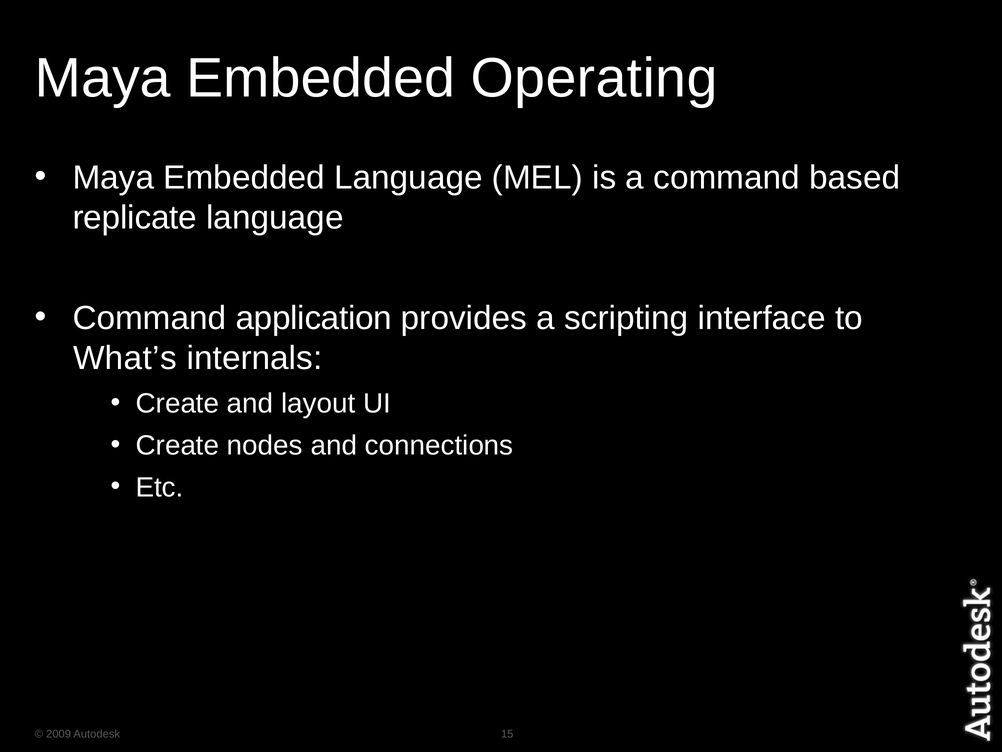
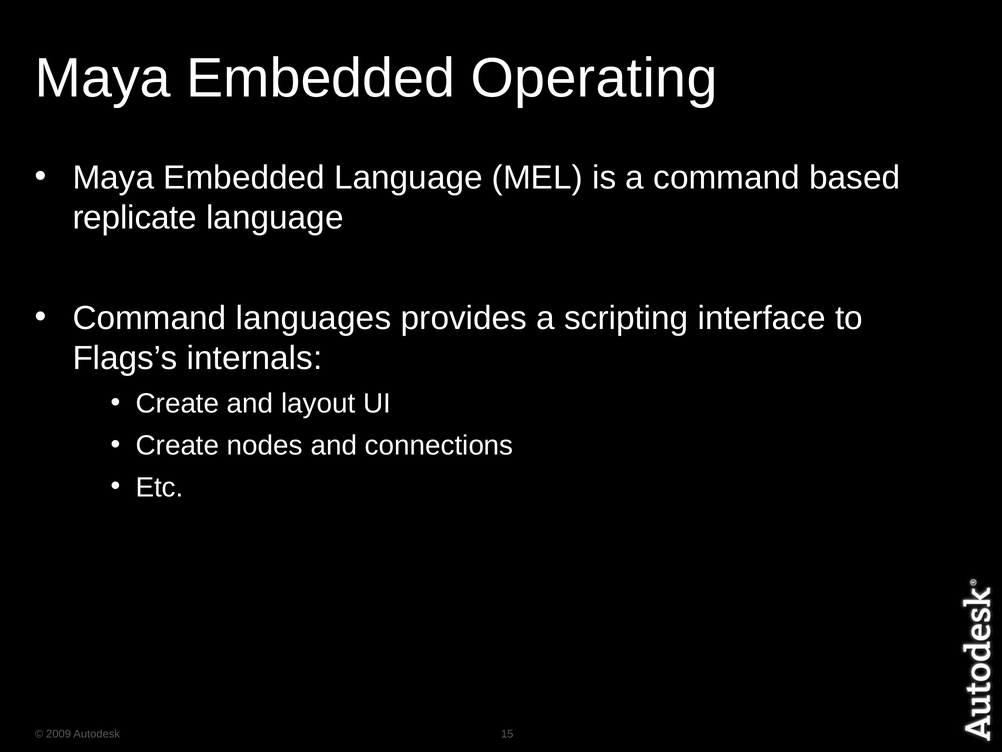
application: application -> languages (314, 318)
What’s: What’s -> Flags’s (125, 358)
